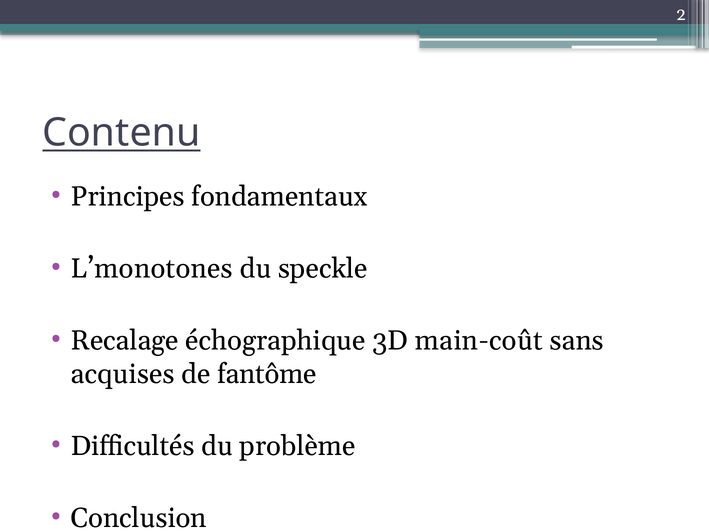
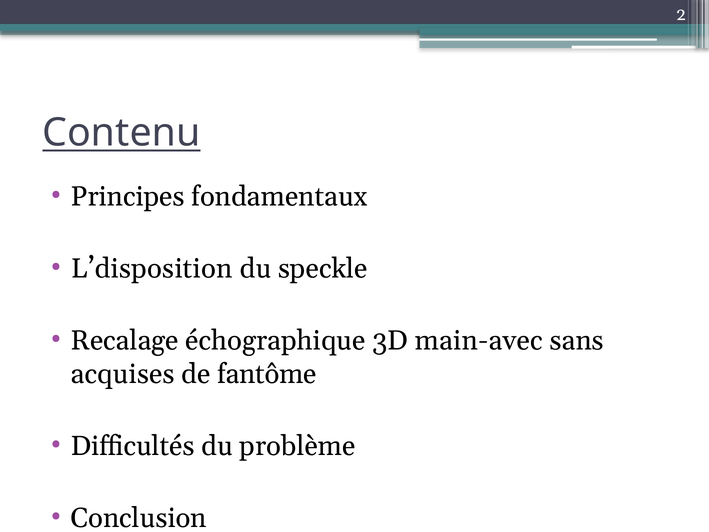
L’monotones: L’monotones -> L’disposition (152, 268)
main-coût: main-coût -> main-avec (479, 341)
